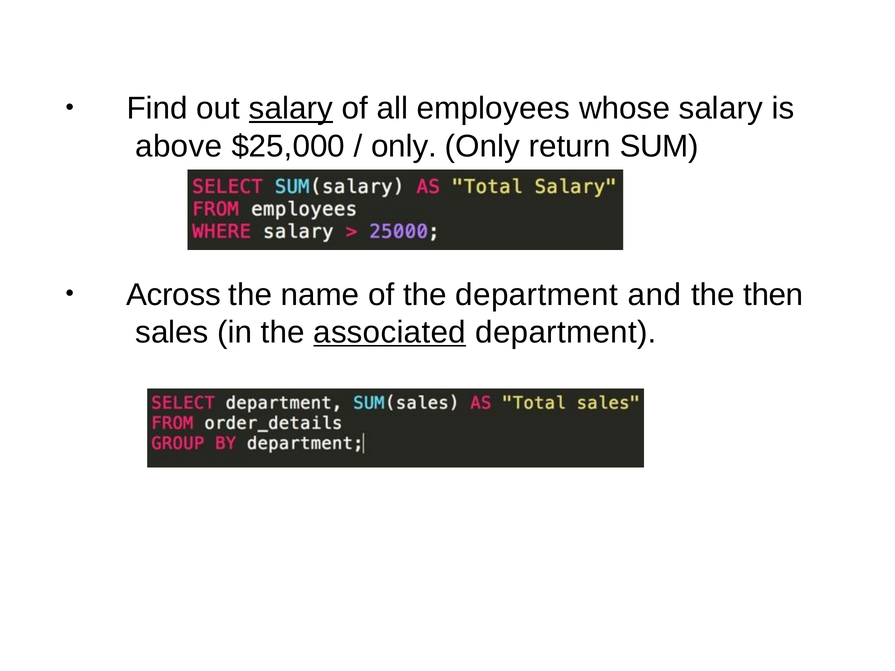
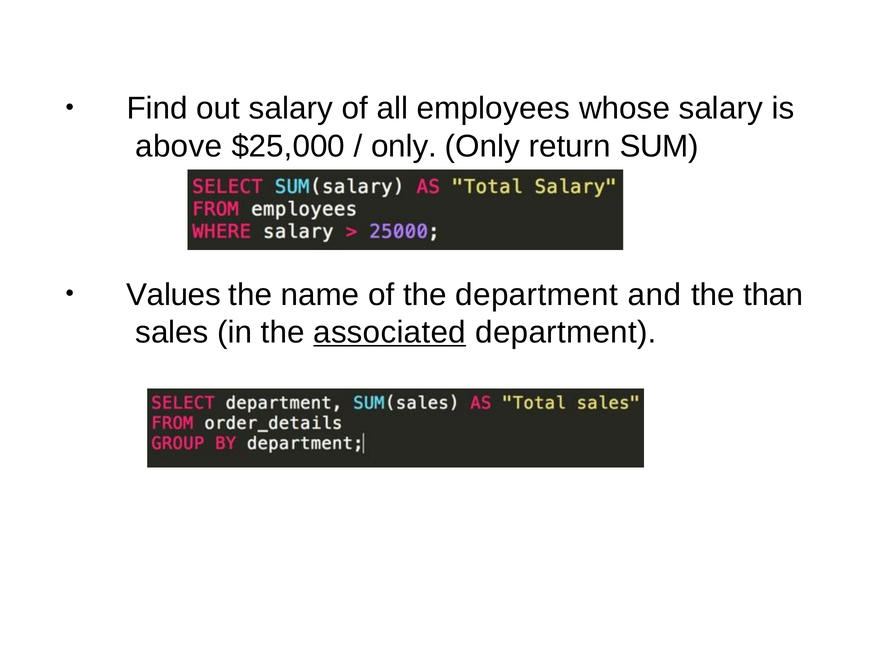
salary underline: present -> none (291, 109)
Across: Across -> Values (174, 295)
then: then -> than (773, 295)
